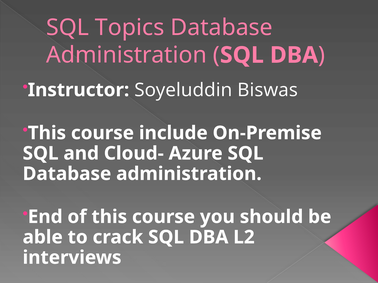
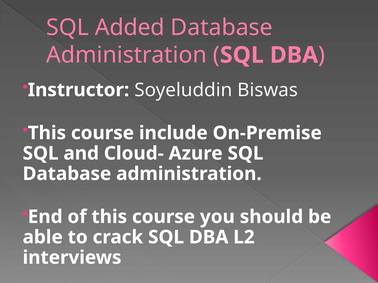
Topics: Topics -> Added (130, 27)
